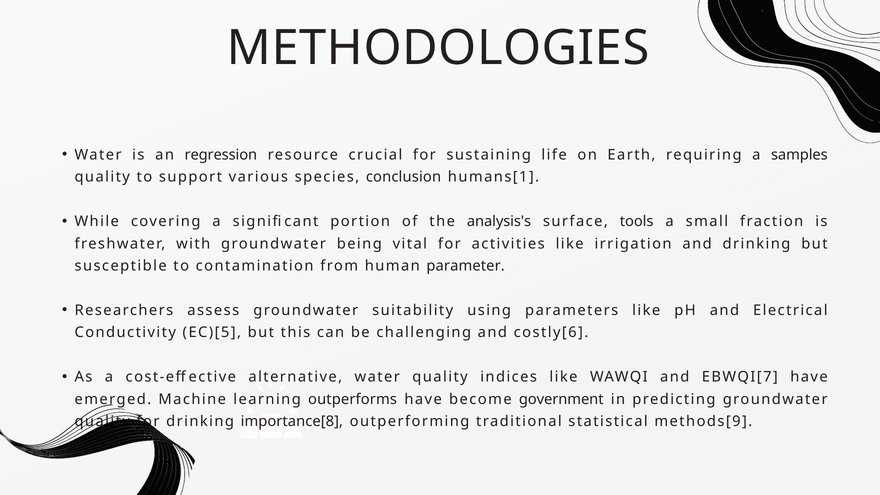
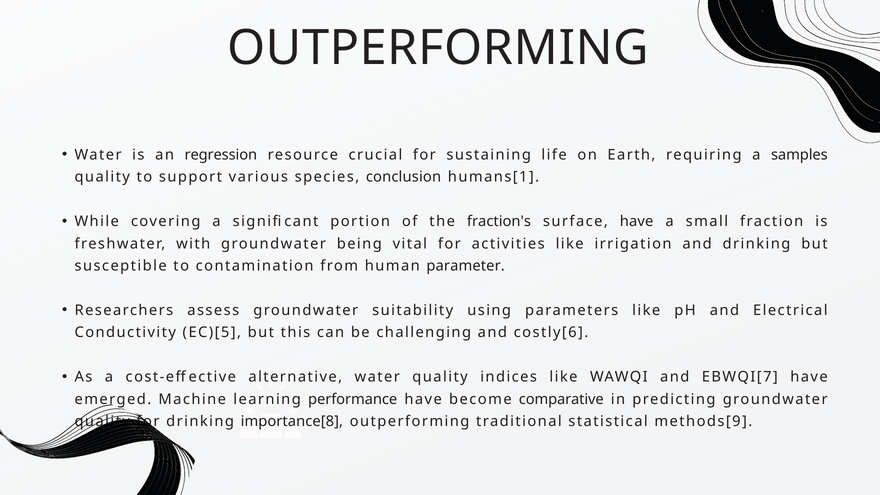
METHODOLOGIES: METHODOLOGIES -> OUTPERFORMING (438, 48)
analysis's: analysis's -> fraction's (499, 221)
surface tools: tools -> have (637, 221)
outperforms: outperforms -> performance (353, 399)
government: government -> comparative (561, 399)
